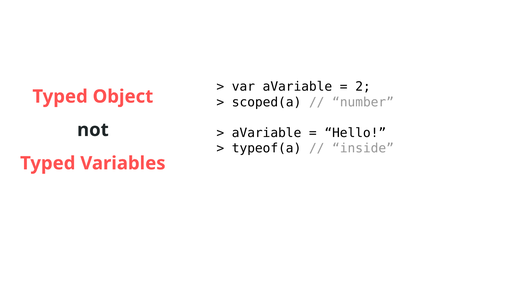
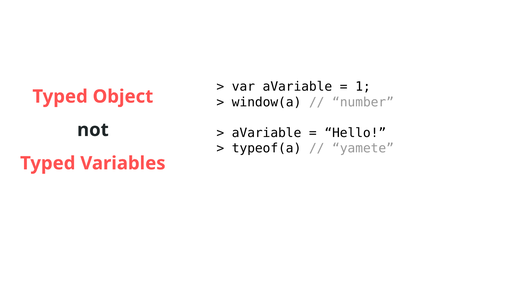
2: 2 -> 1 (363, 87)
scoped(a: scoped(a -> window(a (267, 102)
inside: inside -> yamete (363, 148)
